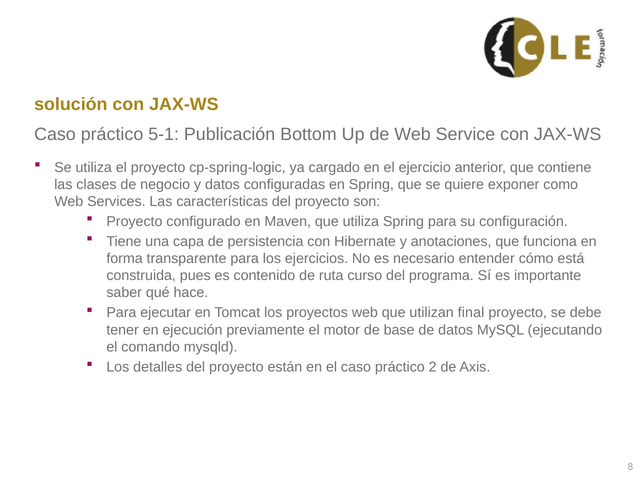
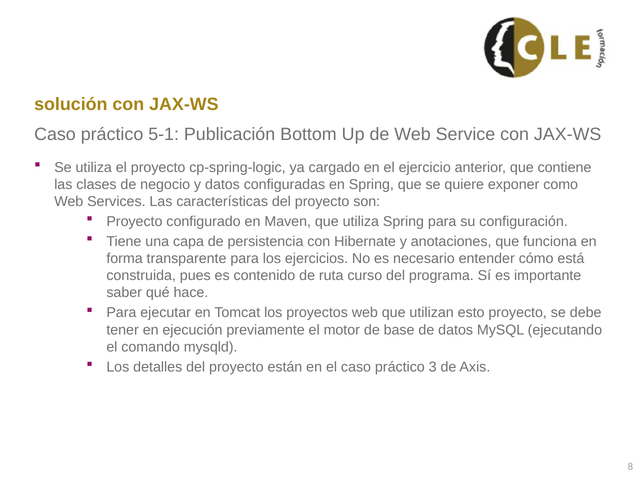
final: final -> esto (471, 313)
2: 2 -> 3 (433, 367)
